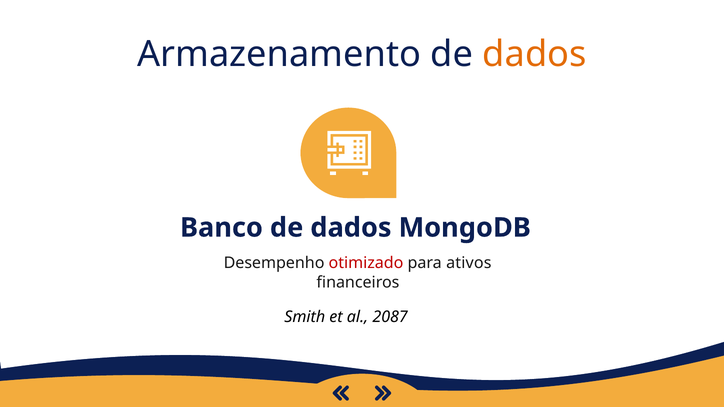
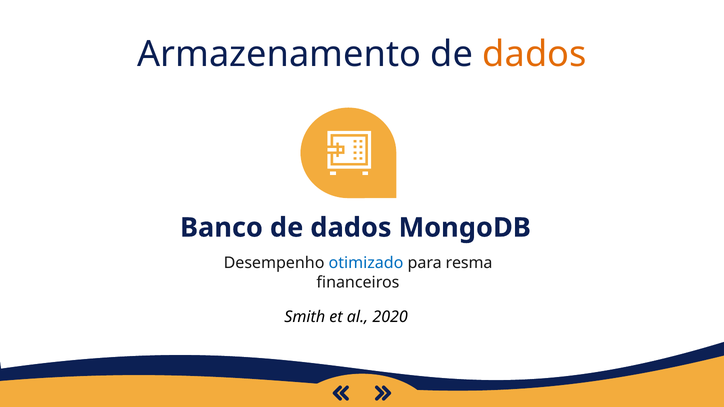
otimizado colour: red -> blue (366, 263)
ativos: ativos -> resma (469, 263)
2087: 2087 -> 2020 (390, 317)
